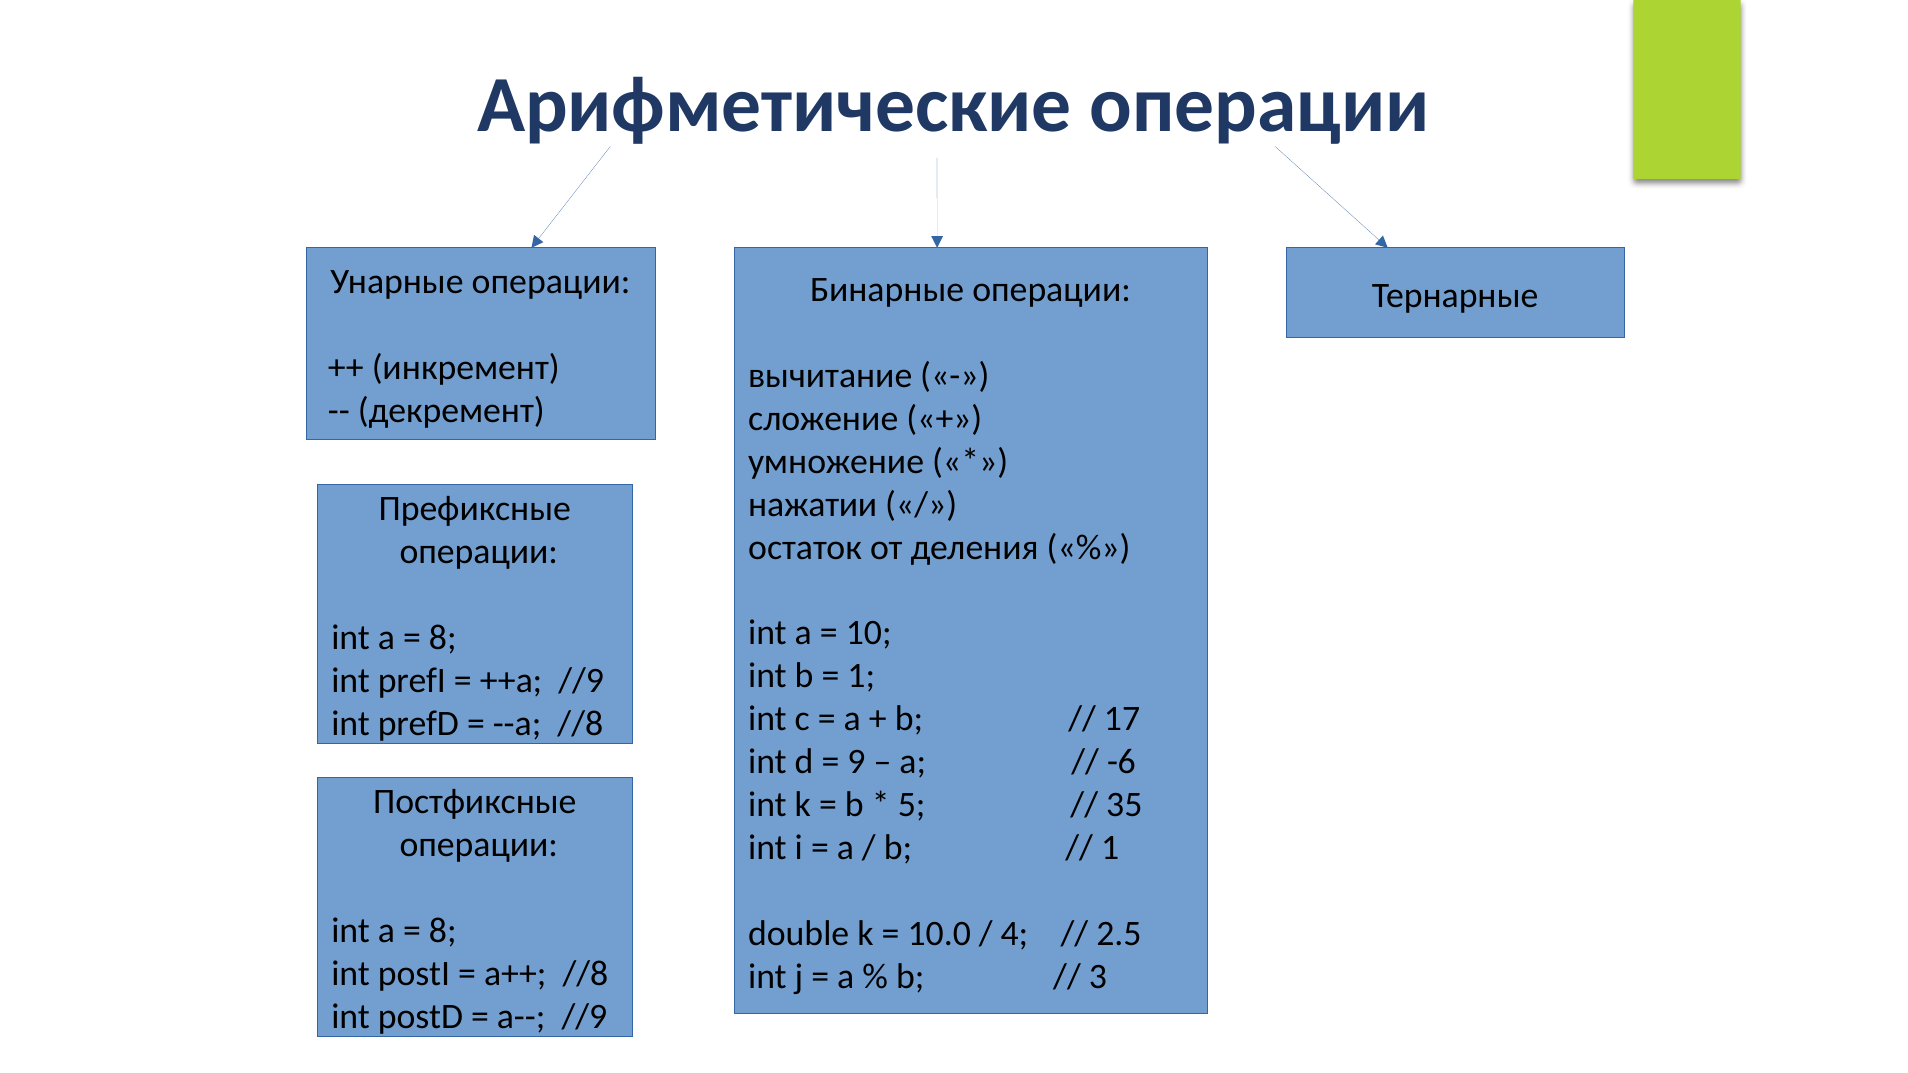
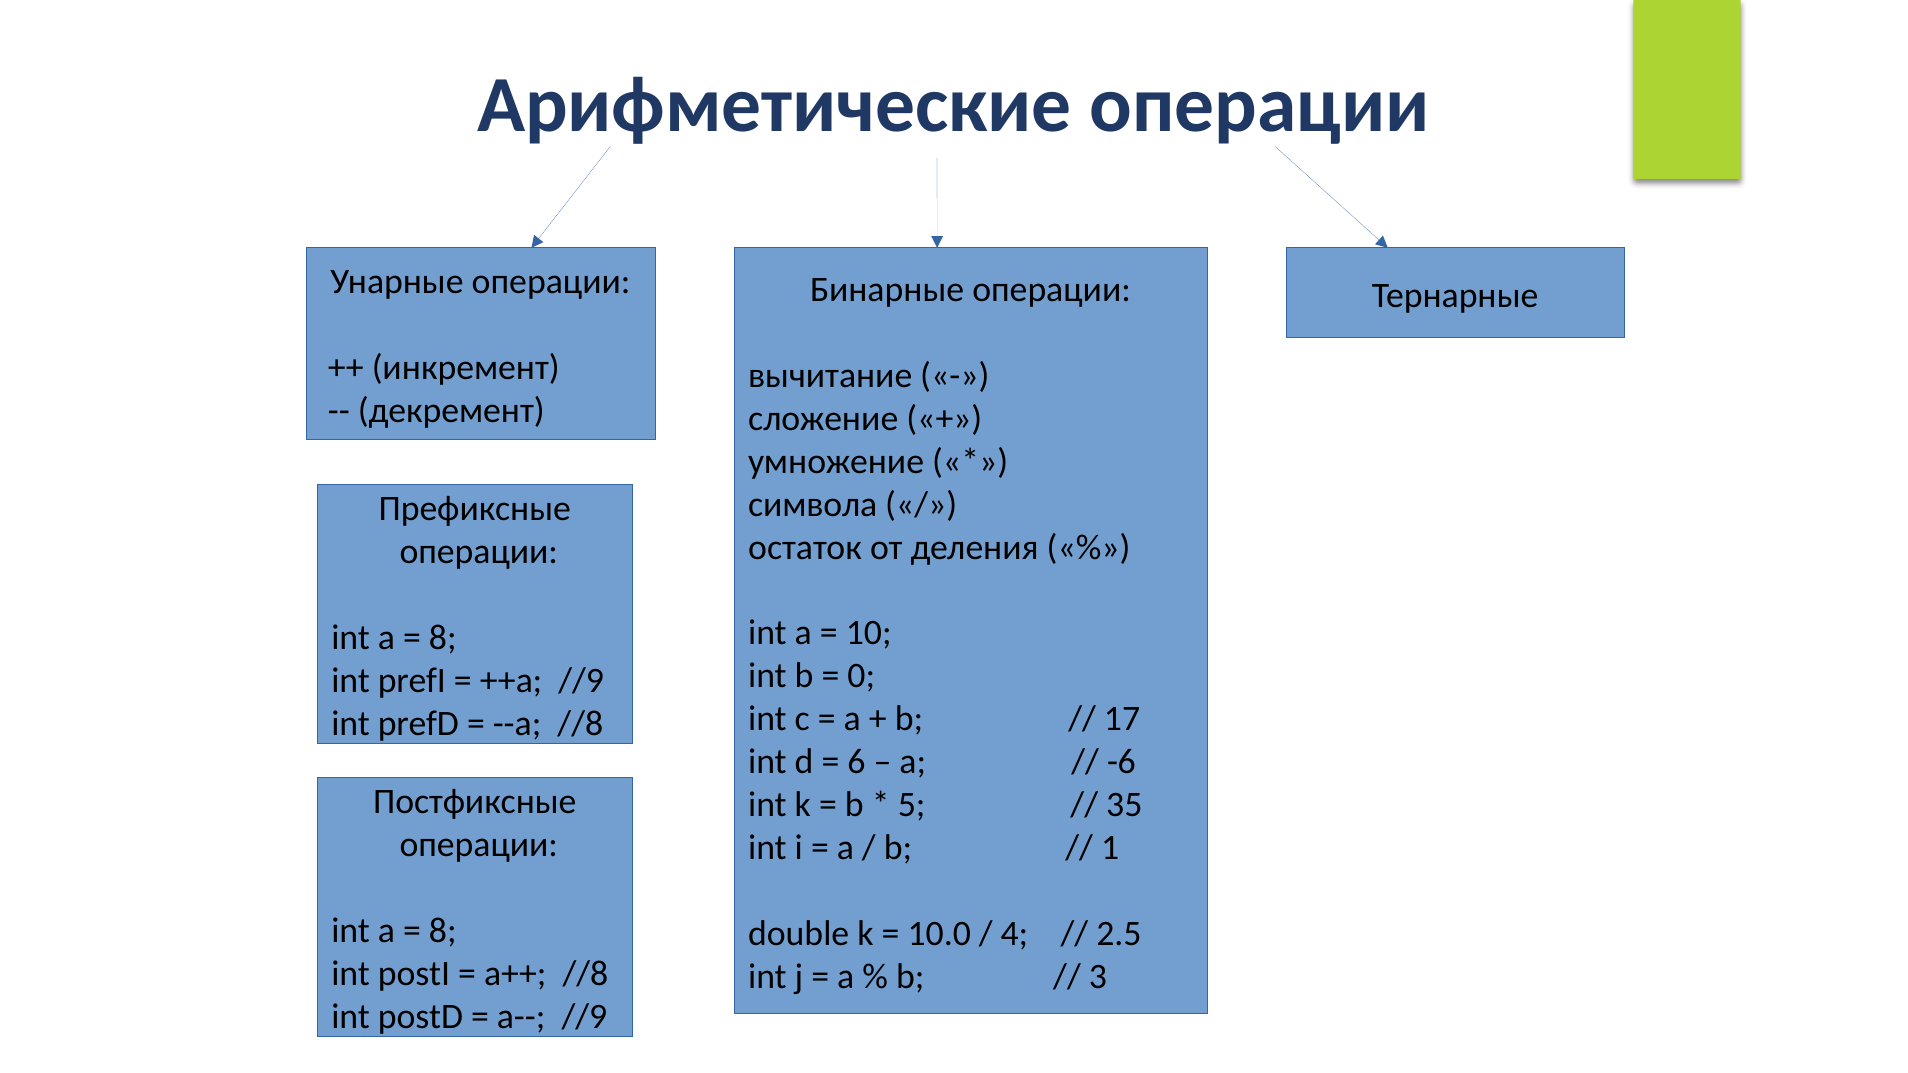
нажатии: нажатии -> символа (813, 505)
1: 1 -> 0 (861, 676)
9: 9 -> 6 (857, 762)
